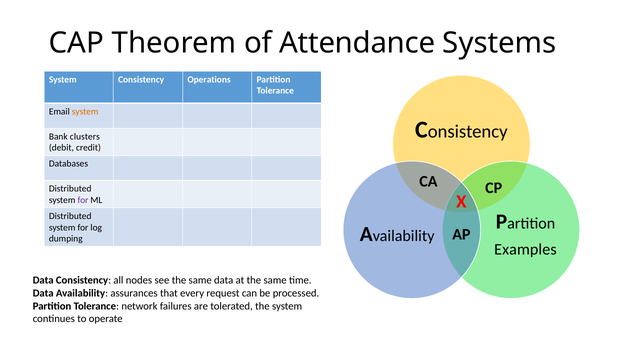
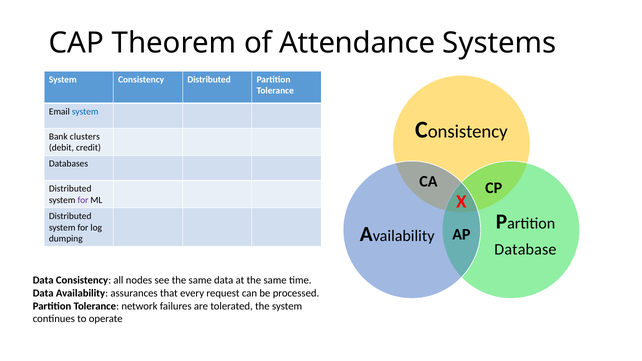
Consistency Operations: Operations -> Distributed (209, 80)
system colour: orange -> blue (85, 112)
Examples: Examples -> Database (525, 250)
